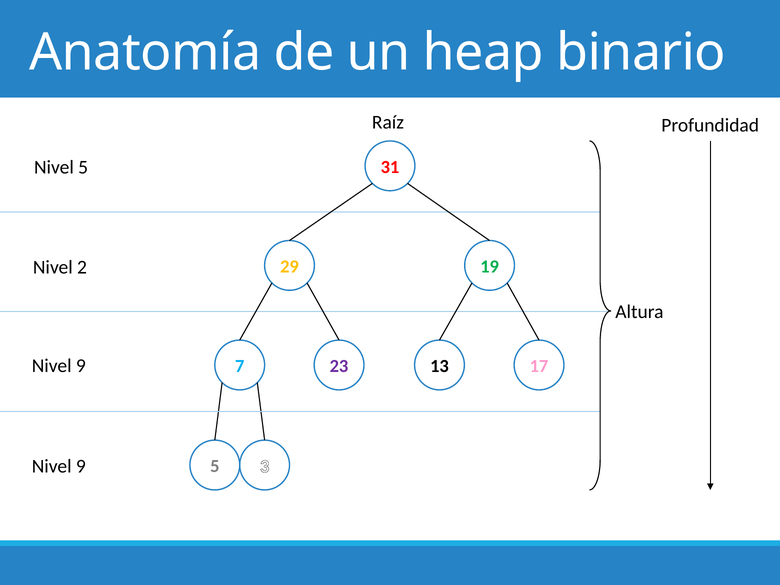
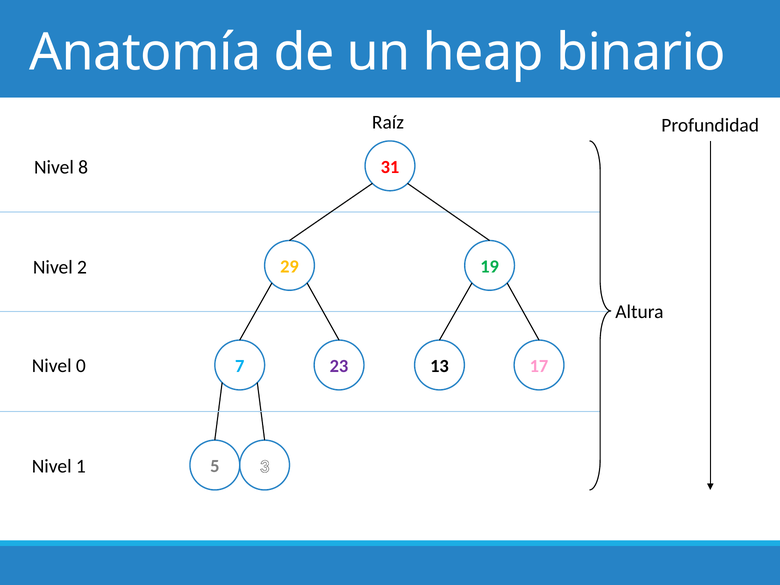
Nivel 5: 5 -> 8 (83, 167)
9: 9 -> 0 (81, 366)
9: 9 -> 1 (81, 466)
